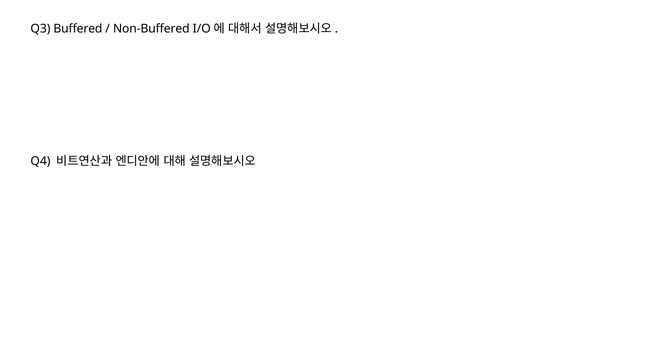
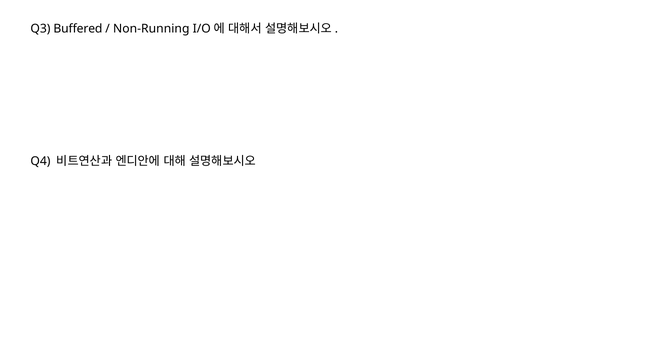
Non-Buffered: Non-Buffered -> Non-Running (151, 29)
